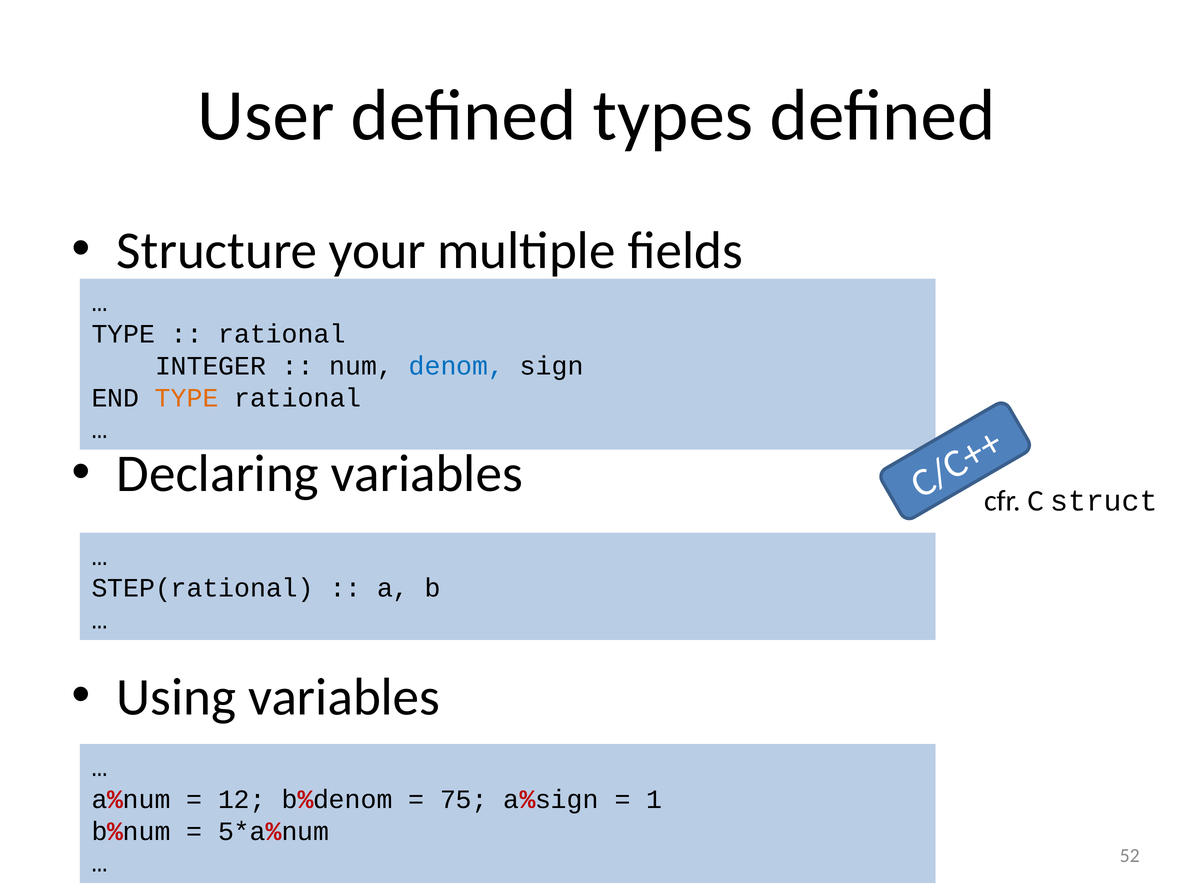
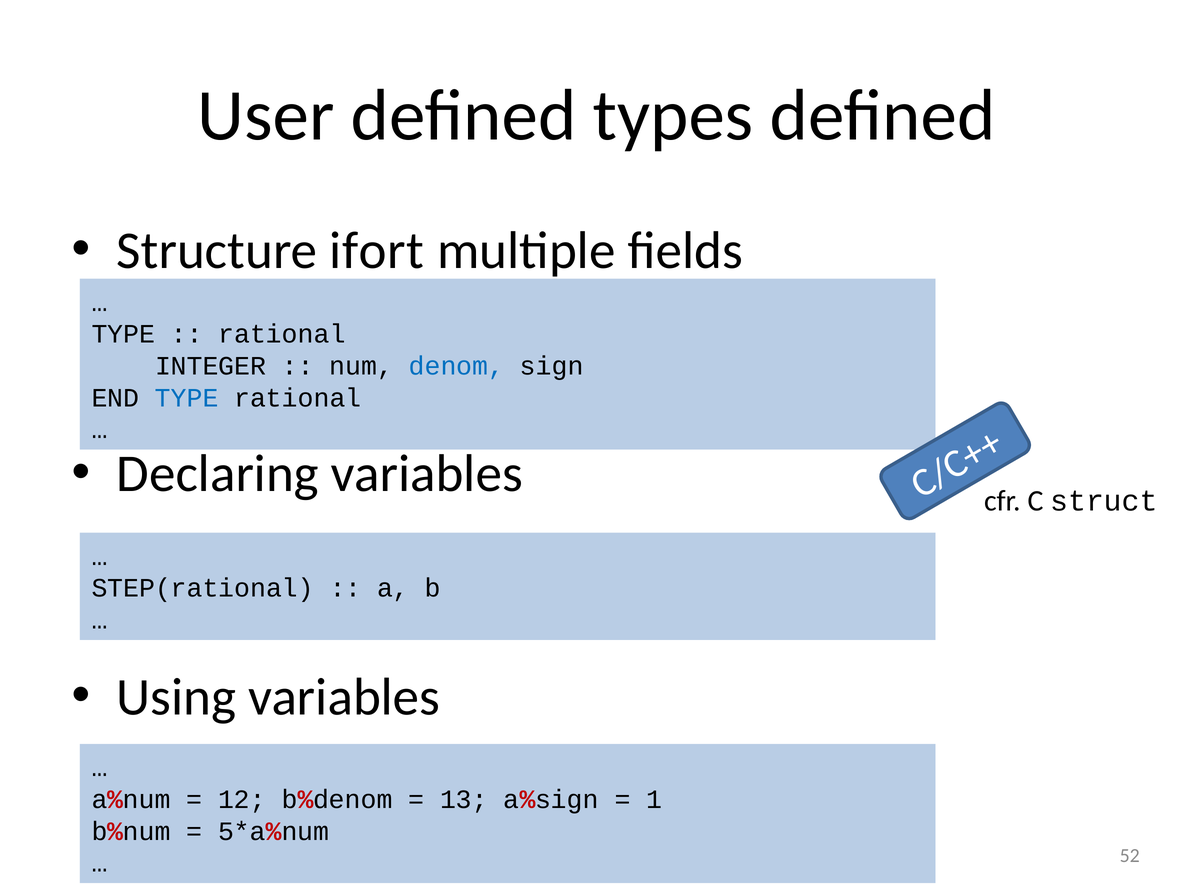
your: your -> ifort (377, 251)
TYPE colour: orange -> blue (187, 398)
75: 75 -> 13 (464, 799)
